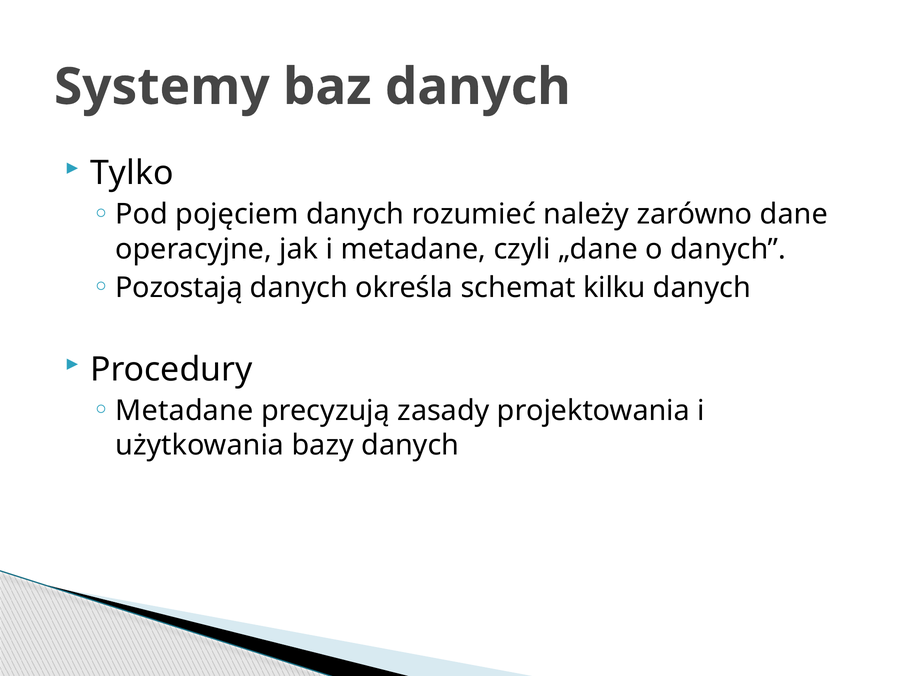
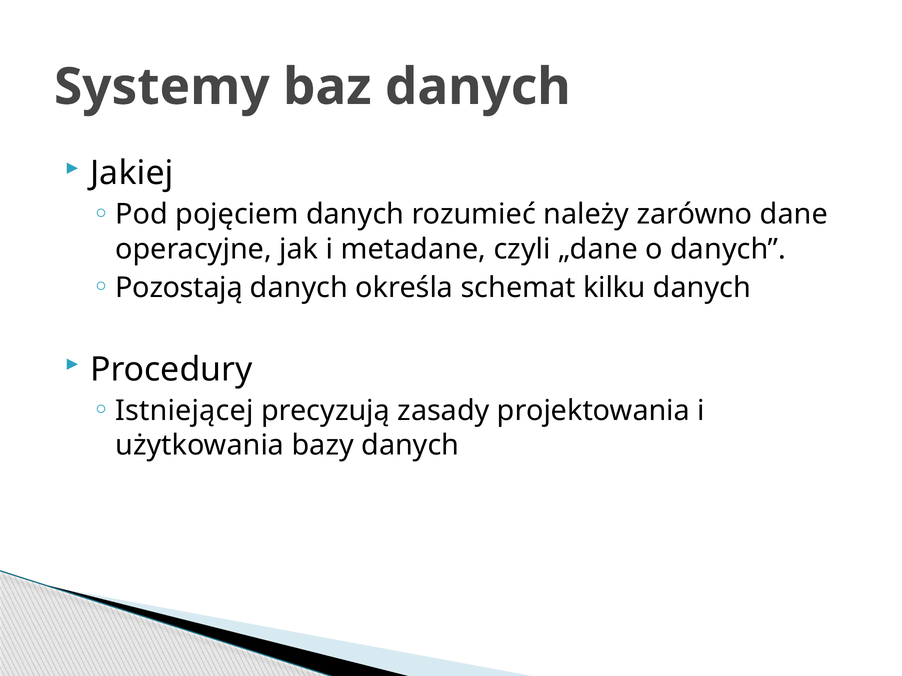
Tylko: Tylko -> Jakiej (132, 173)
Metadane: Metadane -> Istniejącej (184, 411)
